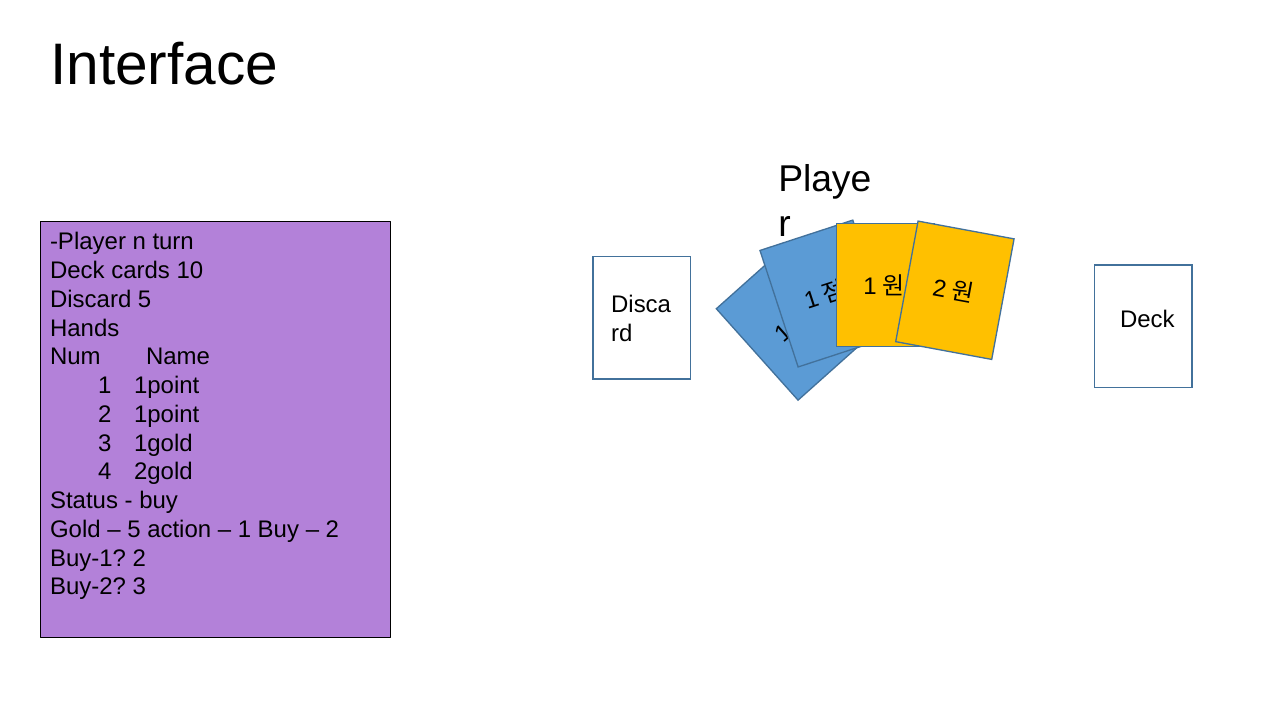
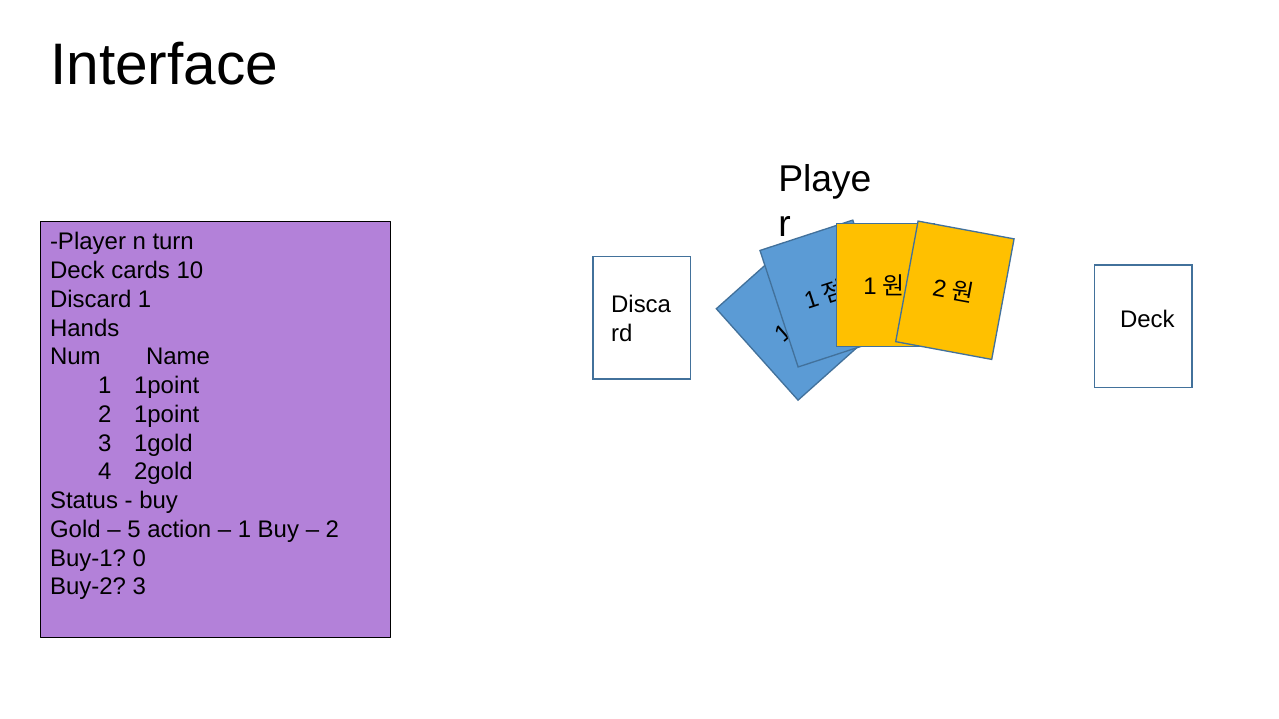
Discard 5: 5 -> 1 (145, 300)
Buy-1 2: 2 -> 0 (139, 559)
